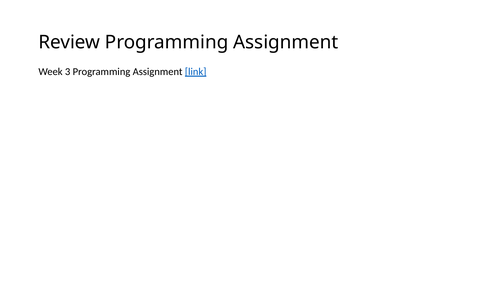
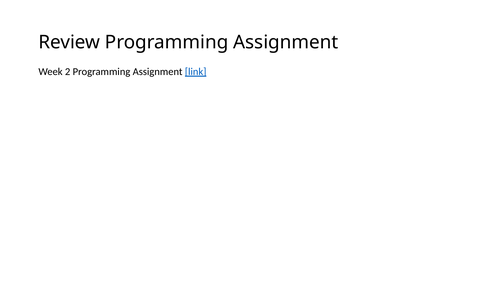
3: 3 -> 2 (68, 72)
